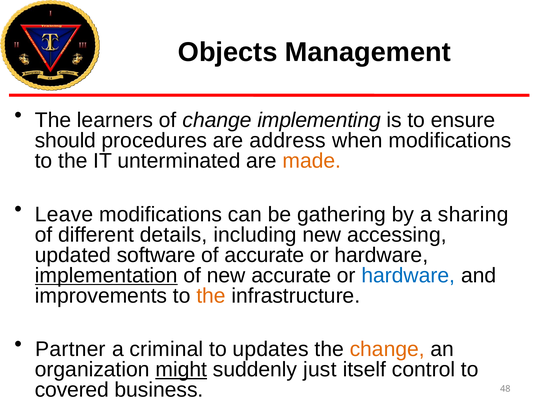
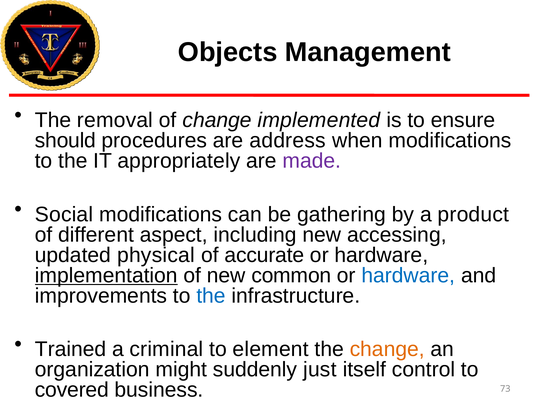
learners: learners -> removal (115, 120)
implementing: implementing -> implemented (319, 120)
unterminated: unterminated -> appropriately (179, 161)
made colour: orange -> purple (312, 161)
Leave: Leave -> Social (64, 214)
sharing: sharing -> product (473, 214)
details: details -> aspect (174, 234)
software: software -> physical (156, 255)
new accurate: accurate -> common (291, 275)
the colour: orange -> blue (211, 295)
Partner: Partner -> Trained (71, 349)
updates: updates -> element (271, 349)
might underline: present -> none (181, 369)
48: 48 -> 73 (505, 388)
